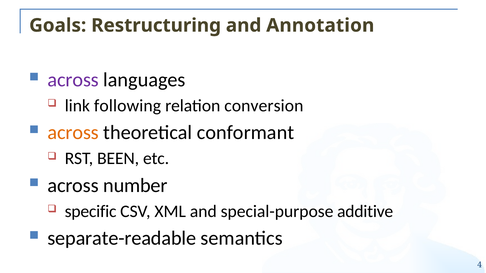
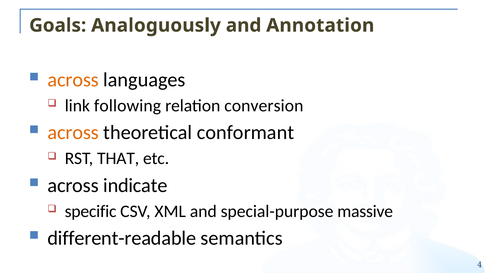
Restructuring: Restructuring -> Analoguously (156, 25)
across colour: purple -> orange (73, 80)
BEEN: BEEN -> THAT (118, 159)
number: number -> indicate (135, 186)
additive: additive -> massive (365, 212)
separate-readable: separate-readable -> different-readable (122, 239)
